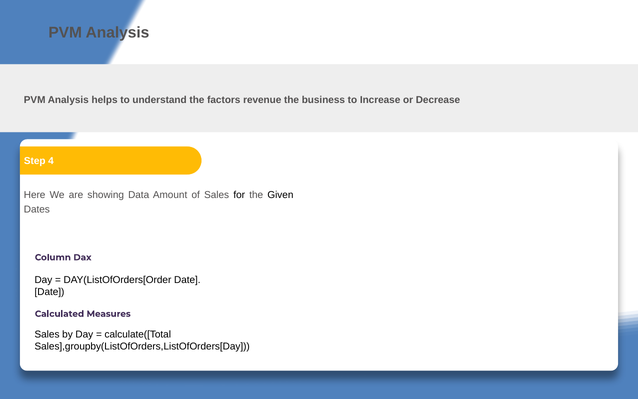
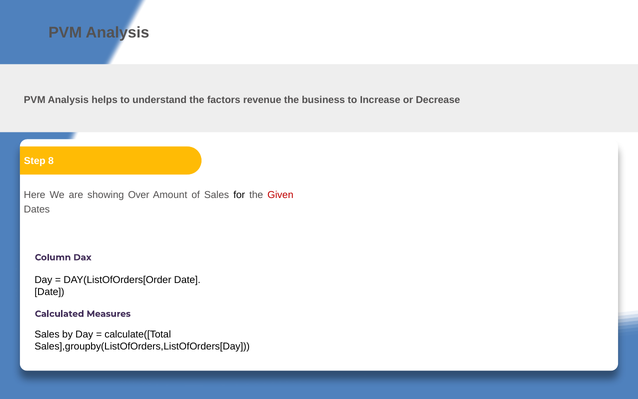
4: 4 -> 8 (51, 161)
Data: Data -> Over (139, 195)
Given colour: black -> red (280, 195)
